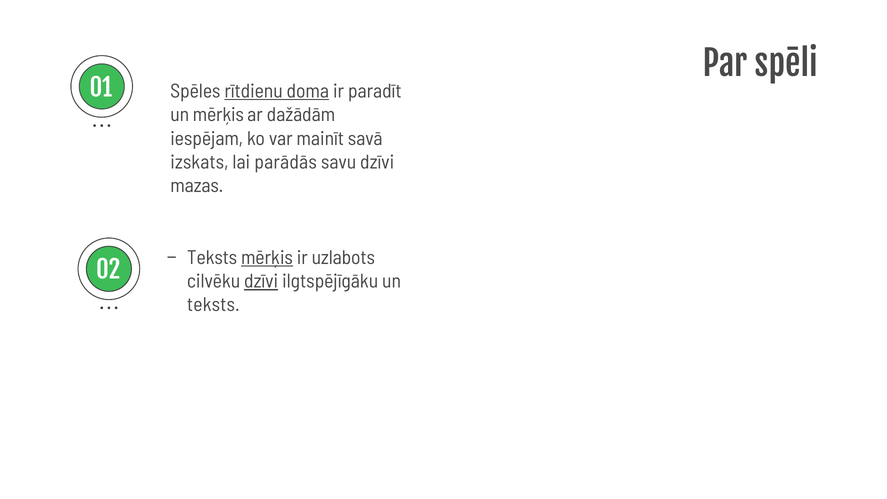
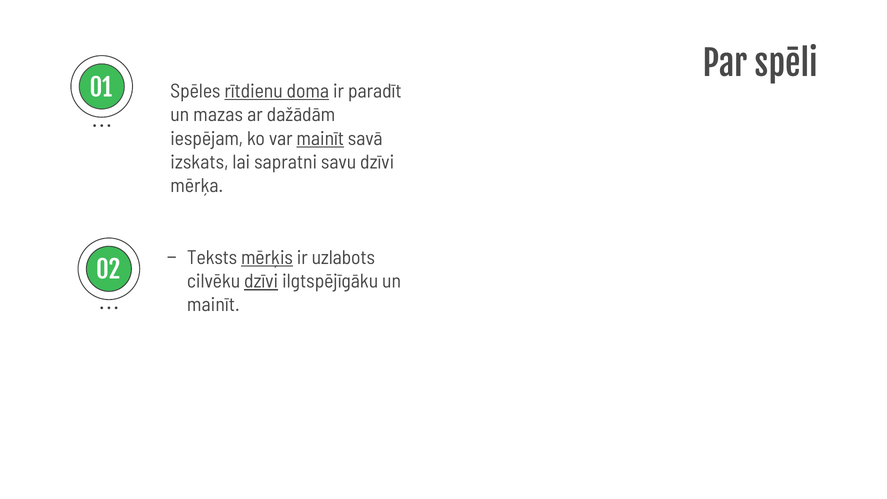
un mērķis: mērķis -> mazas (218, 115)
mainīt underline: none -> present (320, 139)
parādās: parādās -> sapratni (286, 162)
mazas: mazas -> mērķa (197, 186)
teksts: teksts -> mainīt (213, 305)
